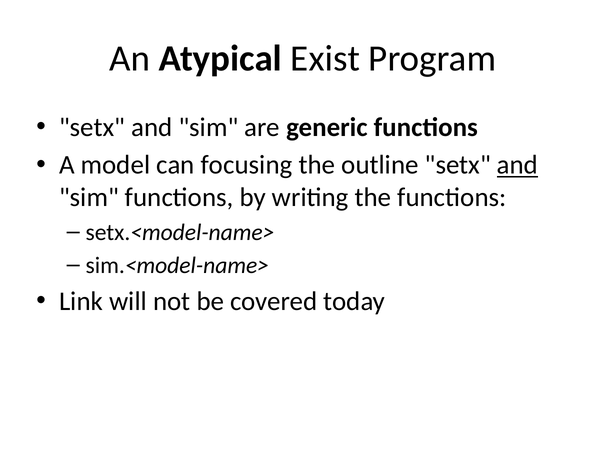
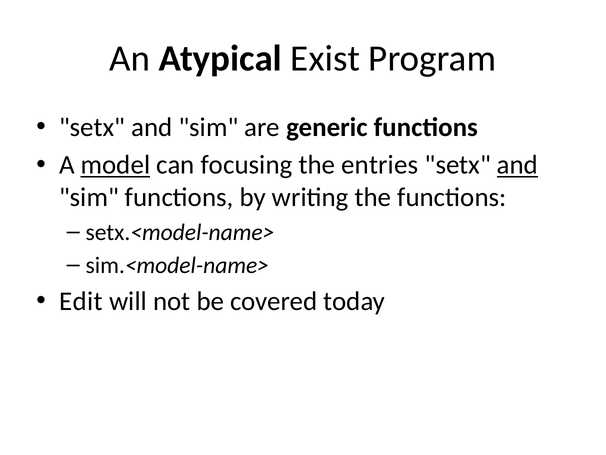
model underline: none -> present (115, 165)
outline: outline -> entries (380, 165)
Link: Link -> Edit (81, 301)
